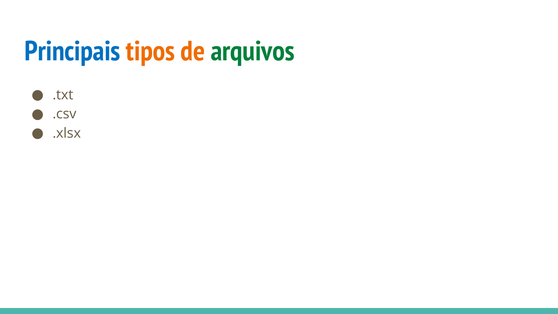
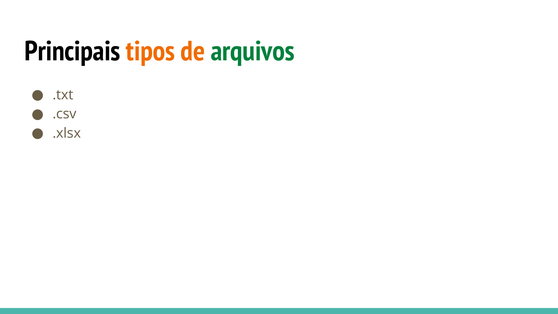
Principais colour: blue -> black (72, 51)
